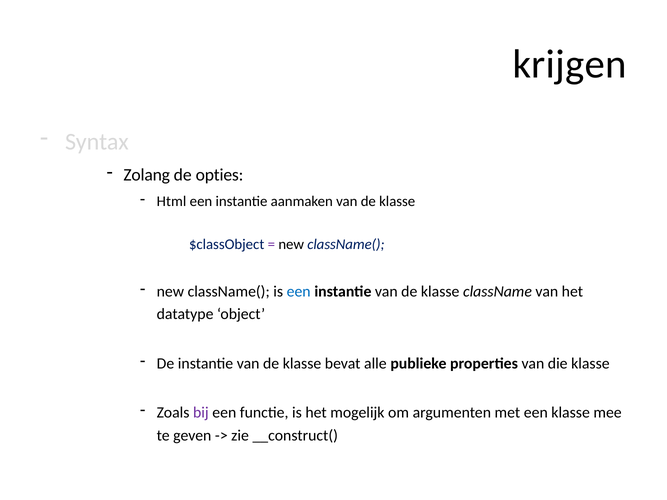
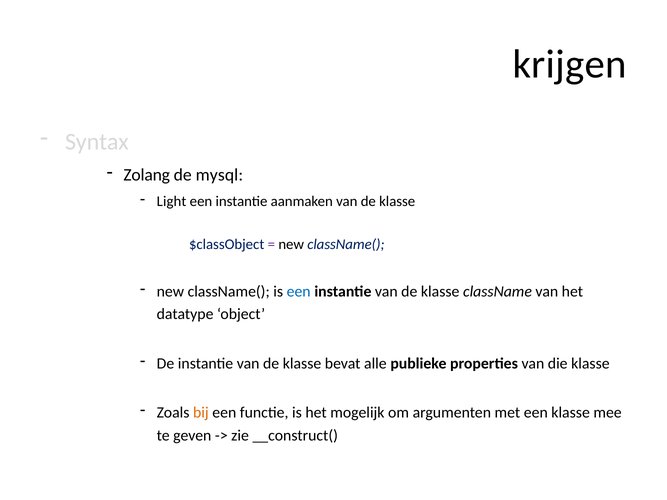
opties: opties -> mysql (219, 175)
Html: Html -> Light (172, 202)
bij colour: purple -> orange (201, 413)
